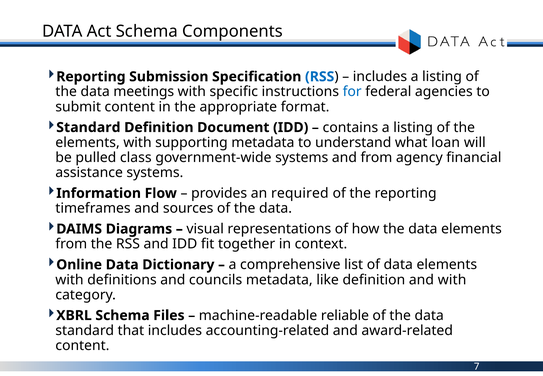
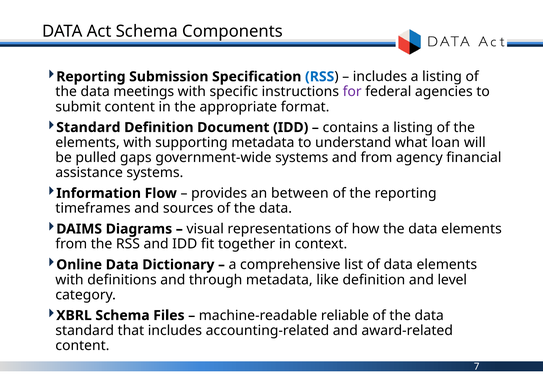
for colour: blue -> purple (352, 92)
class: class -> gaps (136, 158)
required: required -> between (300, 193)
councils: councils -> through (216, 280)
and with: with -> level (452, 280)
